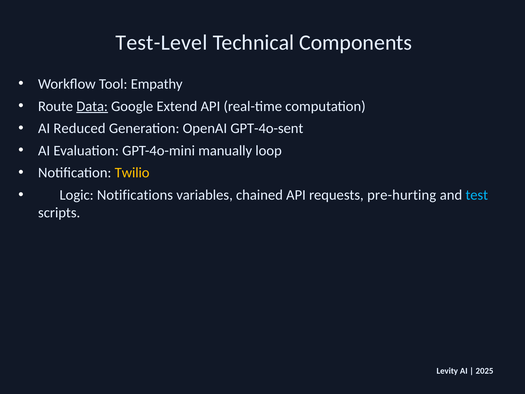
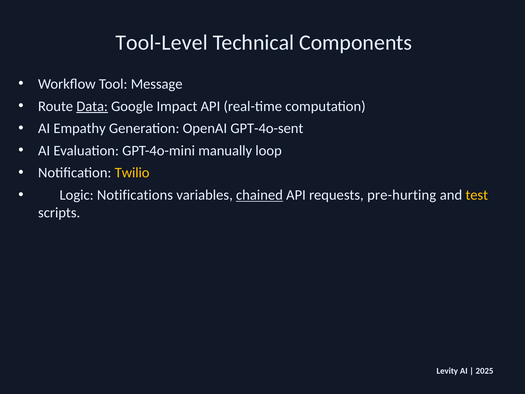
Test-Level: Test-Level -> Tool-Level (162, 43)
Empathy: Empathy -> Message (157, 84)
Extend: Extend -> Impact (177, 106)
Reduced: Reduced -> Empathy (80, 128)
chained underline: none -> present (259, 195)
test colour: light blue -> yellow (477, 195)
